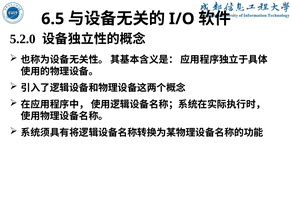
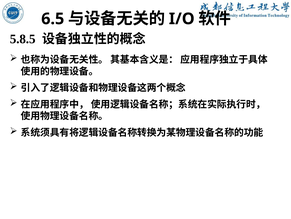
5.2.0: 5.2.0 -> 5.8.5 (23, 39)
